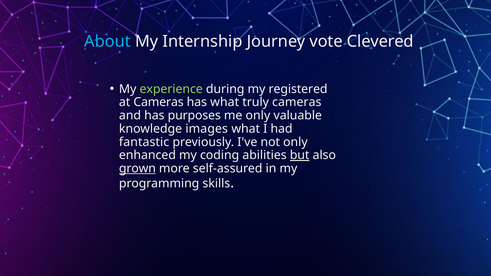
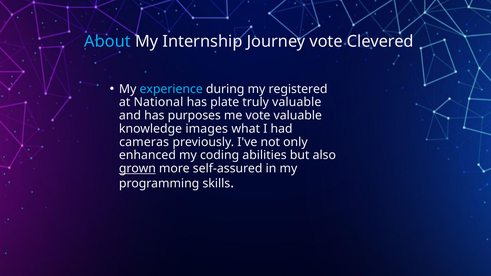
experience colour: light green -> light blue (171, 89)
at Cameras: Cameras -> National (158, 102)
has what: what -> plate (225, 102)
truly cameras: cameras -> valuable (297, 102)
me only: only -> vote (258, 116)
fantastic: fantastic -> cameras (144, 142)
but underline: present -> none (300, 155)
